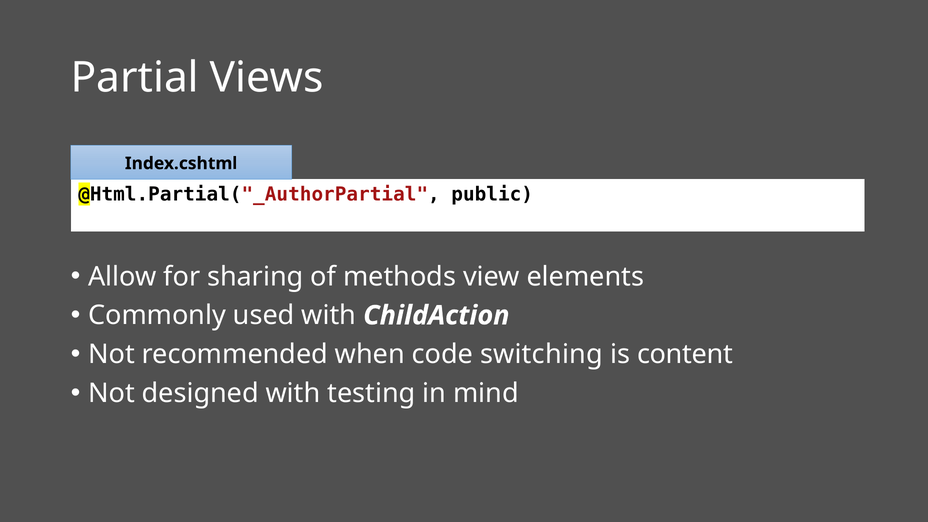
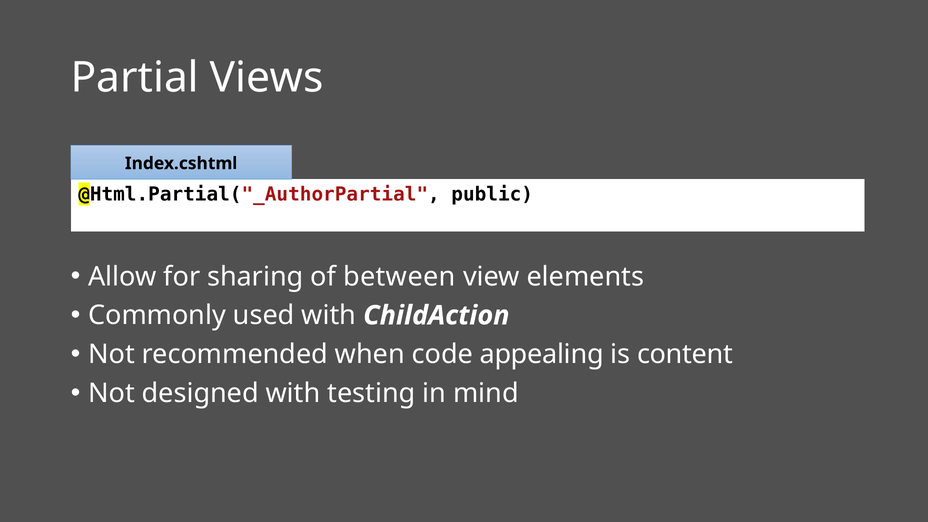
methods: methods -> between (399, 277)
switching: switching -> appealing (542, 354)
